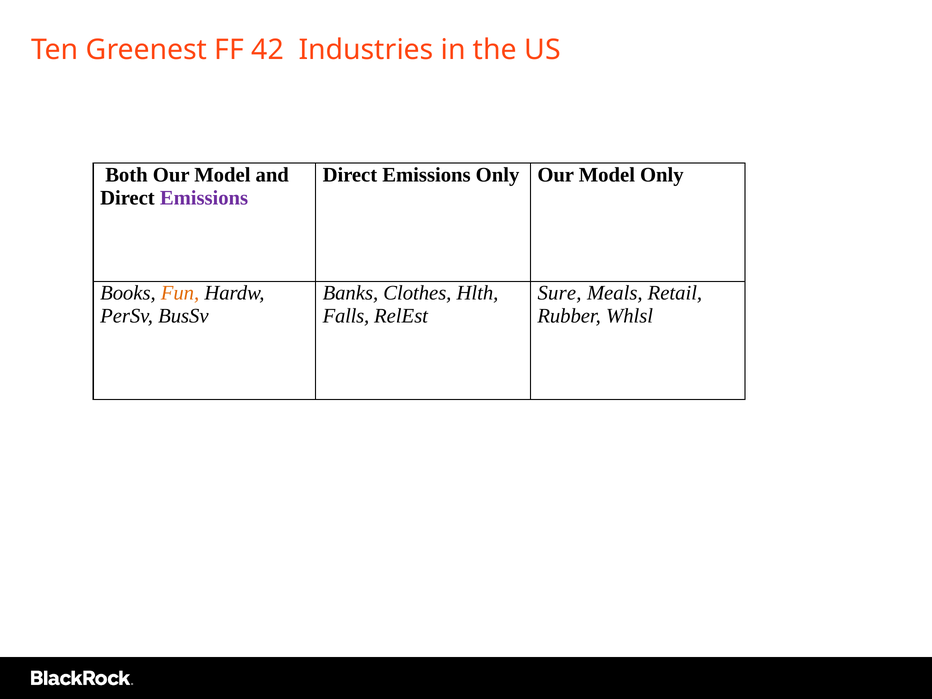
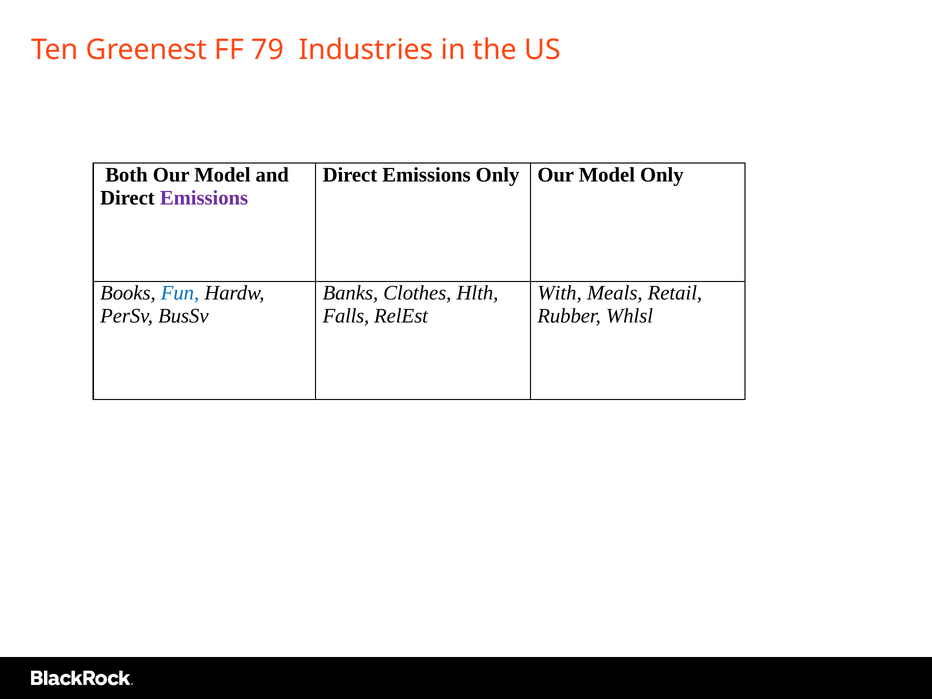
42: 42 -> 79 (268, 50)
Fun colour: orange -> blue (180, 293)
Sure: Sure -> With (560, 293)
